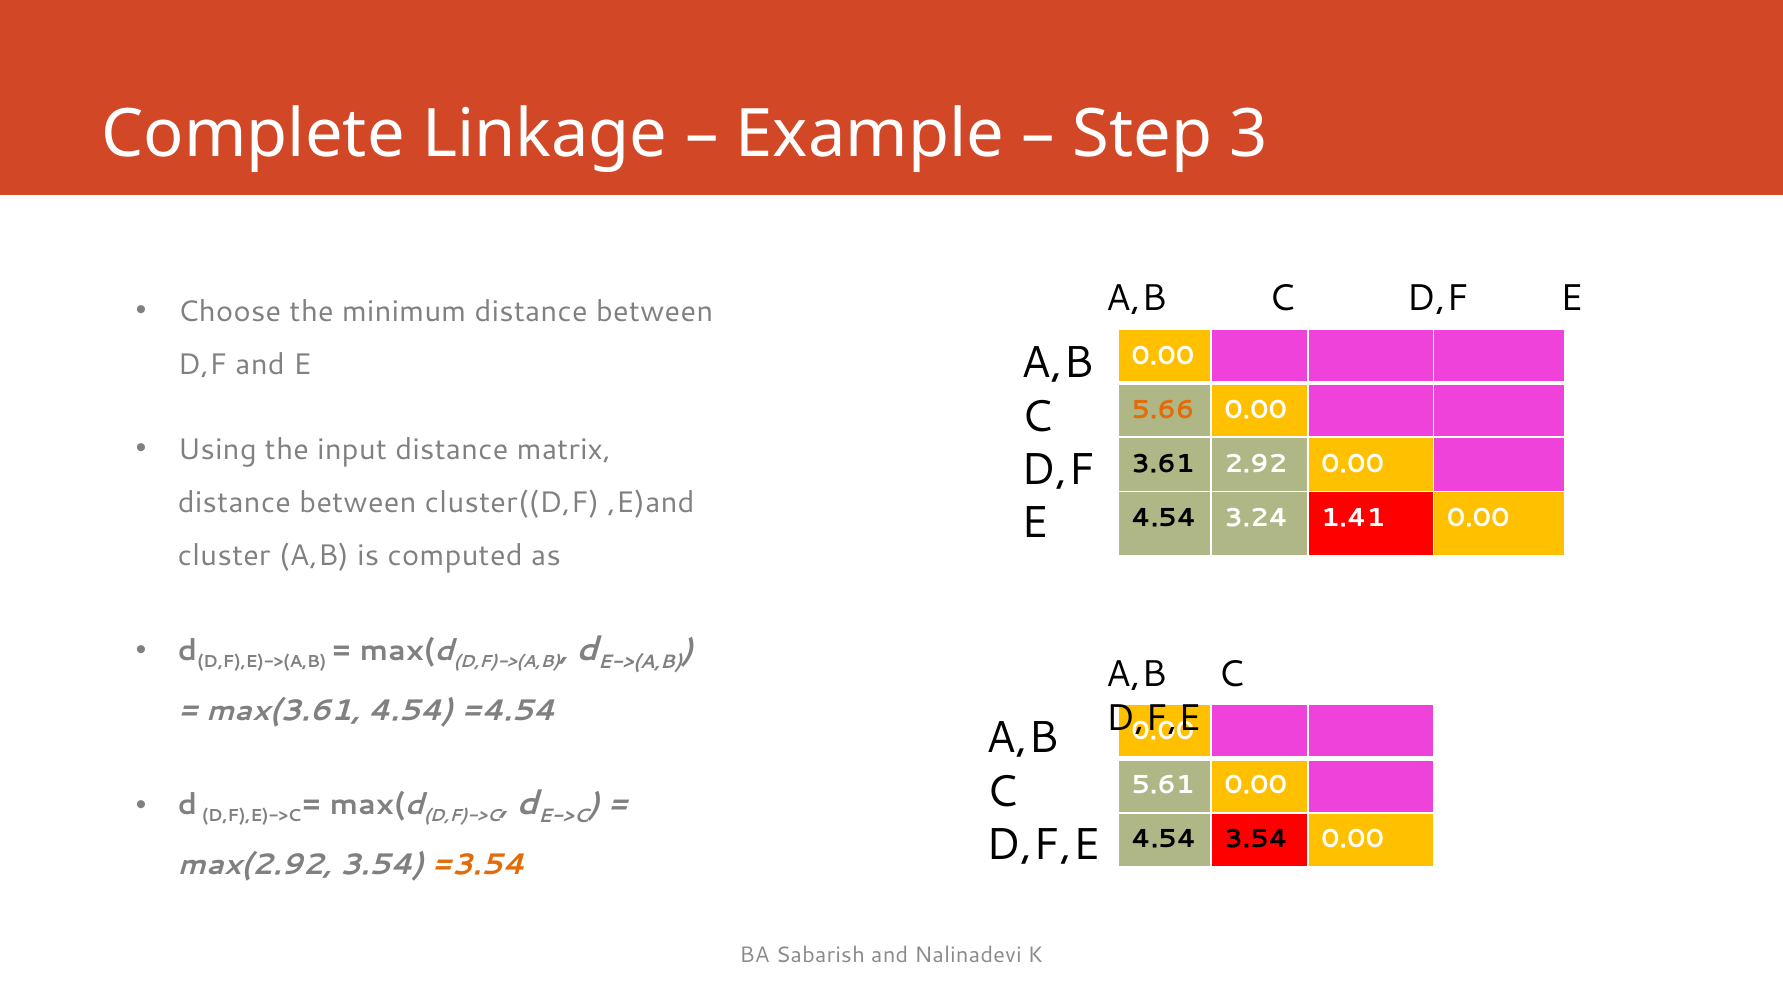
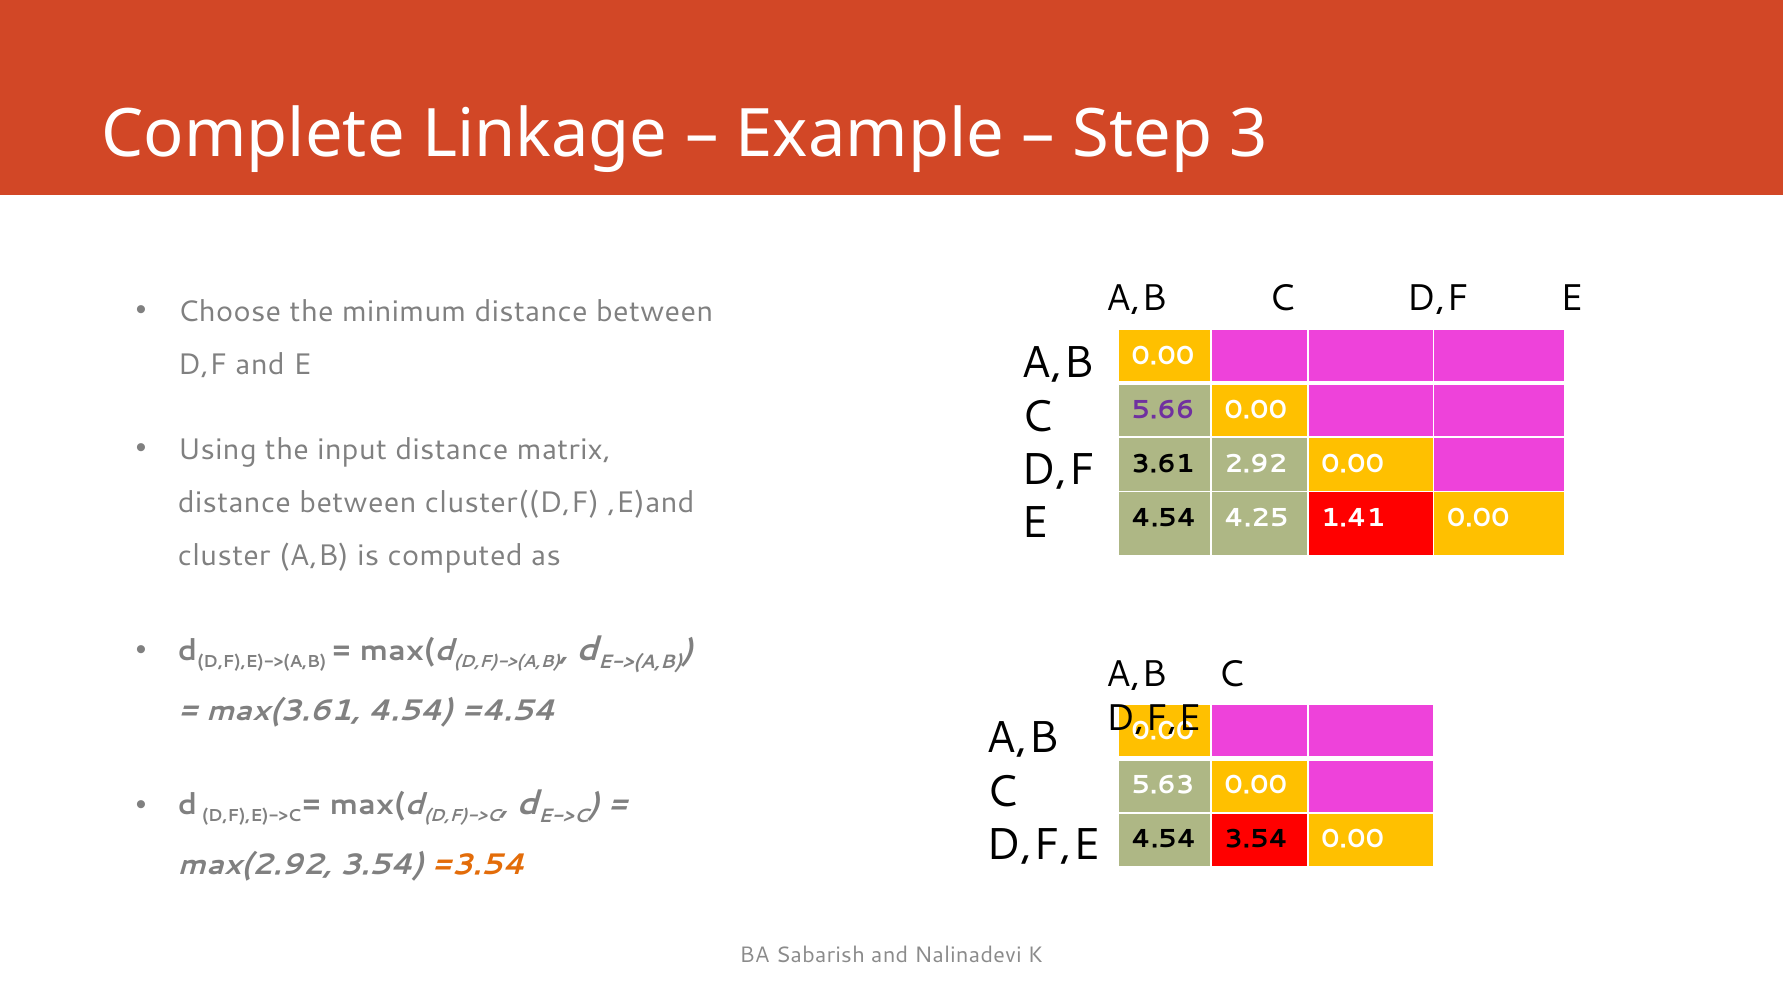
5.66 colour: orange -> purple (1163, 410)
3.24: 3.24 -> 4.25 (1256, 518)
5.61: 5.61 -> 5.63 (1163, 785)
